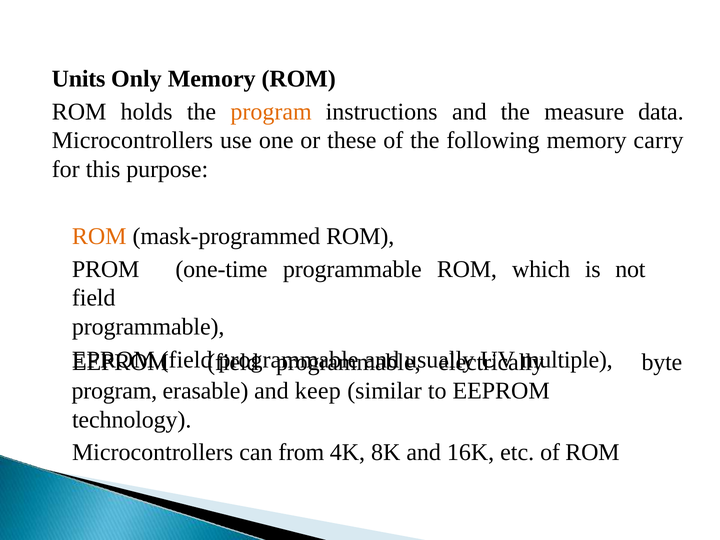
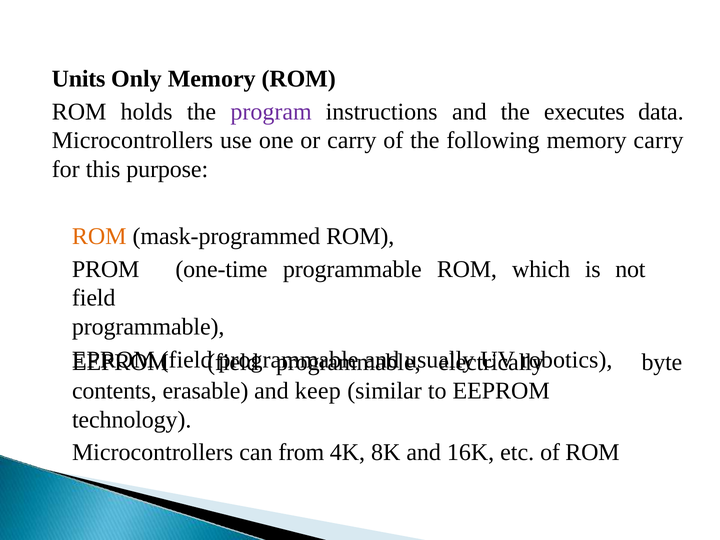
program colour: orange -> purple (271, 112)
measure: measure -> executes (584, 112)
or these: these -> carry (352, 140)
multiple: multiple -> robotics (567, 360)
program: program -> contents (114, 391)
